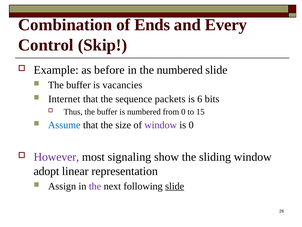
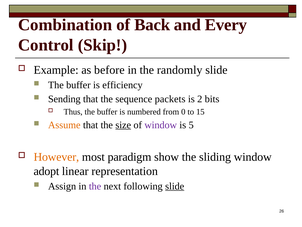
Ends: Ends -> Back (152, 25)
the numbered: numbered -> randomly (180, 70)
vacancies: vacancies -> efficiency (122, 85)
Internet: Internet -> Sending (64, 99)
6: 6 -> 2 (200, 99)
Assume colour: blue -> orange (64, 125)
size underline: none -> present (123, 125)
is 0: 0 -> 5 (191, 125)
However colour: purple -> orange (56, 157)
signaling: signaling -> paradigm (130, 157)
